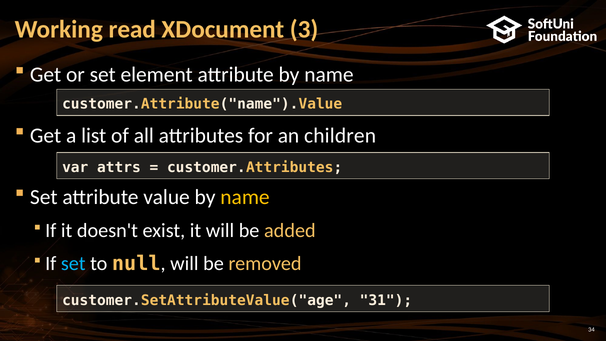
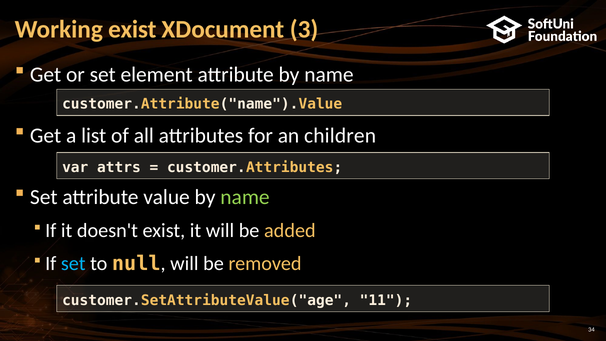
Working read: read -> exist (132, 29)
name colour: yellow -> light green (245, 197)
31: 31 -> 11 (386, 300)
